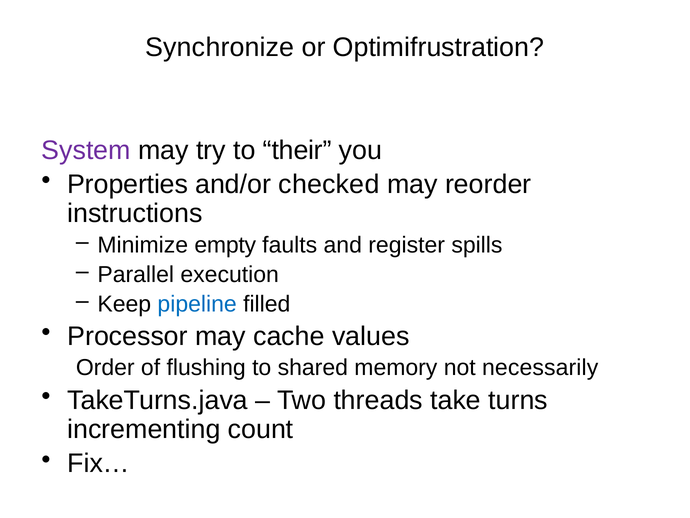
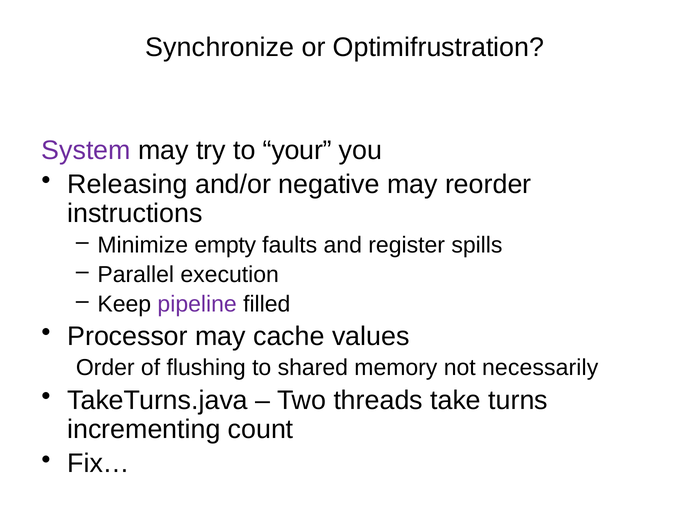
their: their -> your (297, 150)
Properties: Properties -> Releasing (127, 184)
checked: checked -> negative (329, 184)
pipeline colour: blue -> purple (197, 304)
